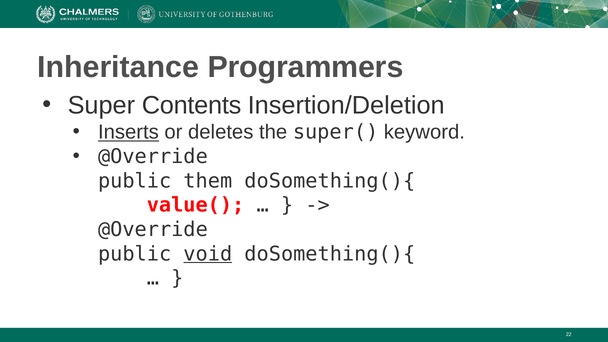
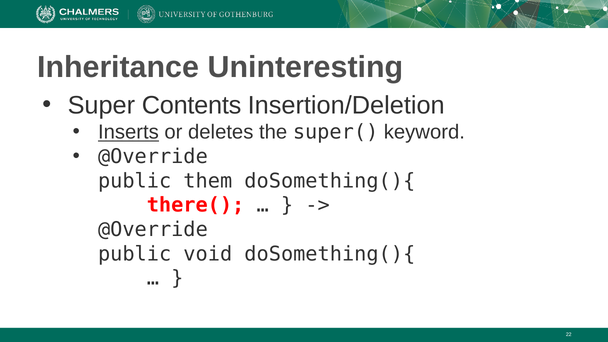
Programmers: Programmers -> Uninteresting (305, 67)
value(: value( -> there( (196, 205)
void underline: present -> none (208, 254)
